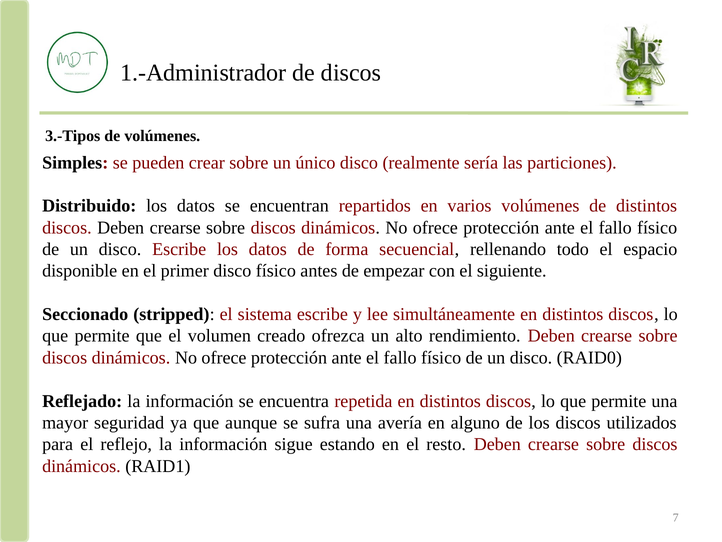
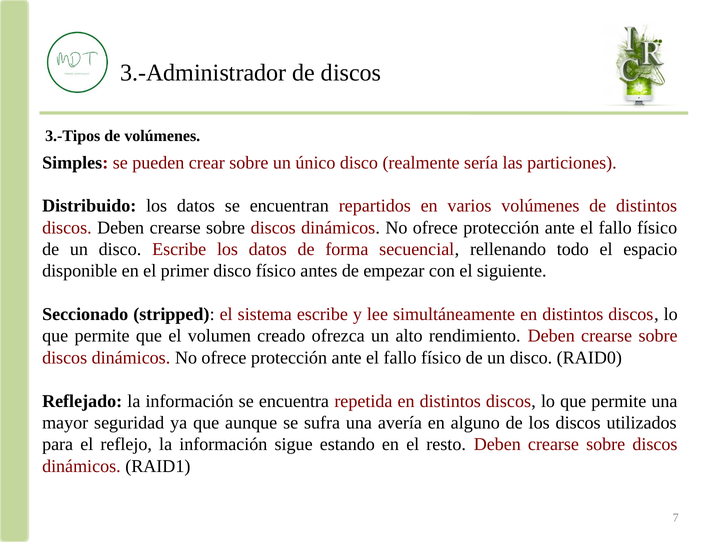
1.-Administrador: 1.-Administrador -> 3.-Administrador (203, 73)
